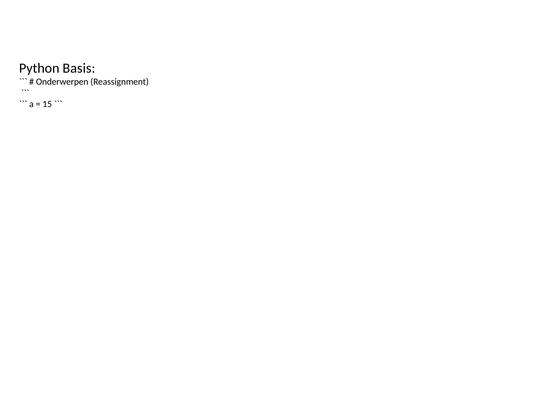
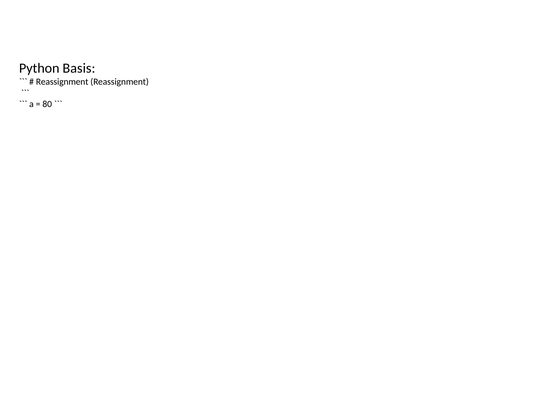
Onderwerpen: Onderwerpen -> Reassignment (62, 82)
15: 15 -> 80 (47, 104)
